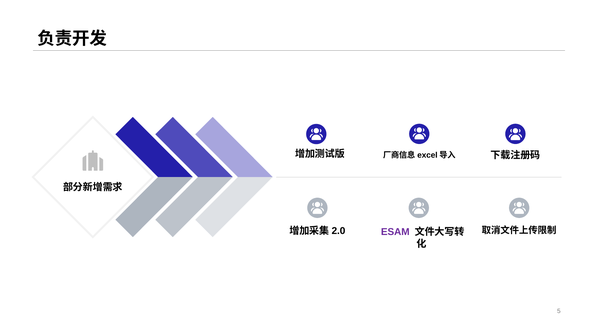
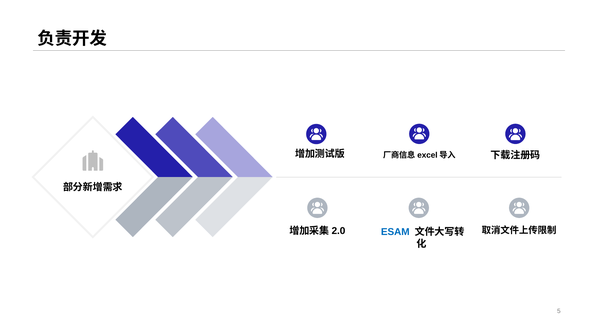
ESAM colour: purple -> blue (395, 232)
